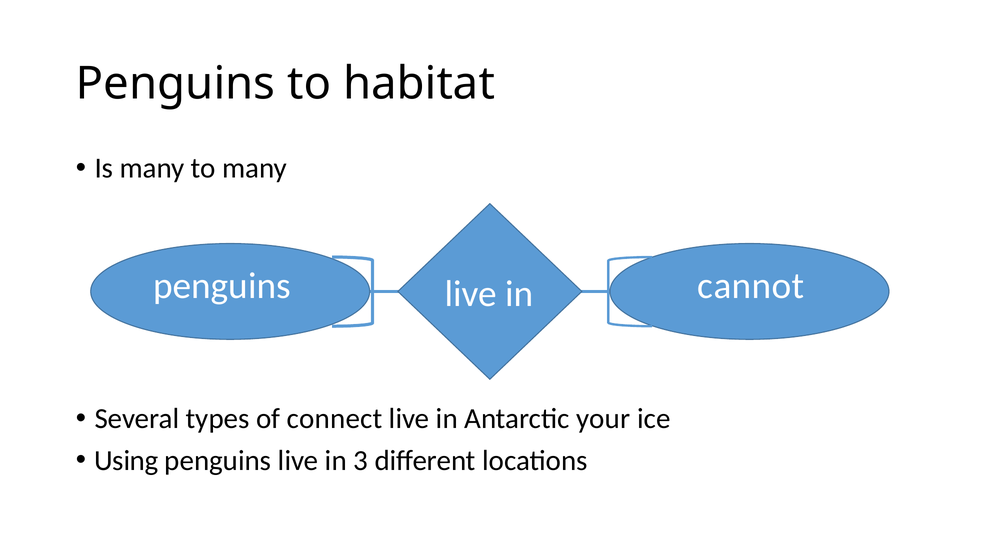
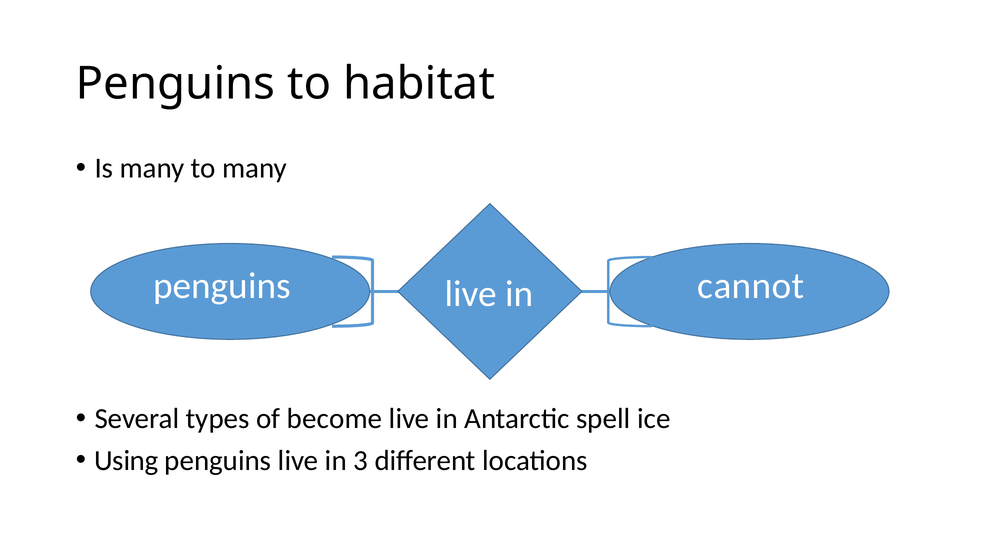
connect: connect -> become (335, 419)
your: your -> spell (603, 419)
